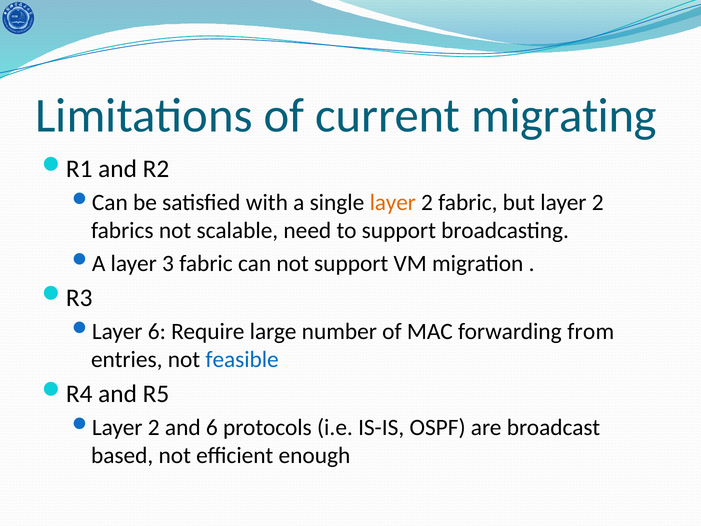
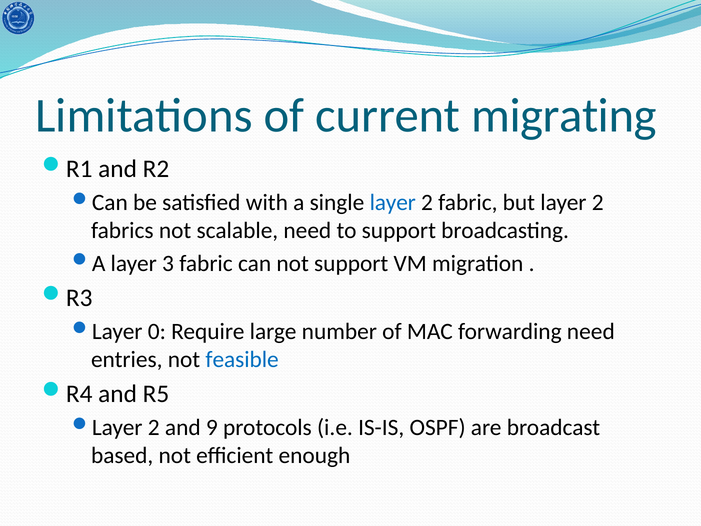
layer colour: orange -> blue (393, 203)
6: 6 -> 0 (157, 331)
forwarding from: from -> need (591, 331)
and 6: 6 -> 9 (212, 428)
